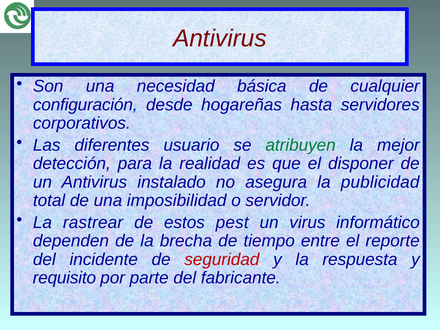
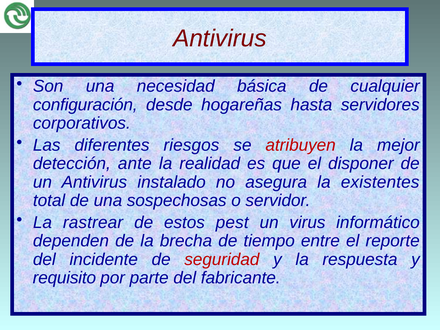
usuario: usuario -> riesgos (191, 145)
atribuyen colour: green -> red (301, 145)
para: para -> ante (135, 164)
publicidad: publicidad -> existentes (380, 182)
imposibilidad: imposibilidad -> sospechosas (177, 201)
